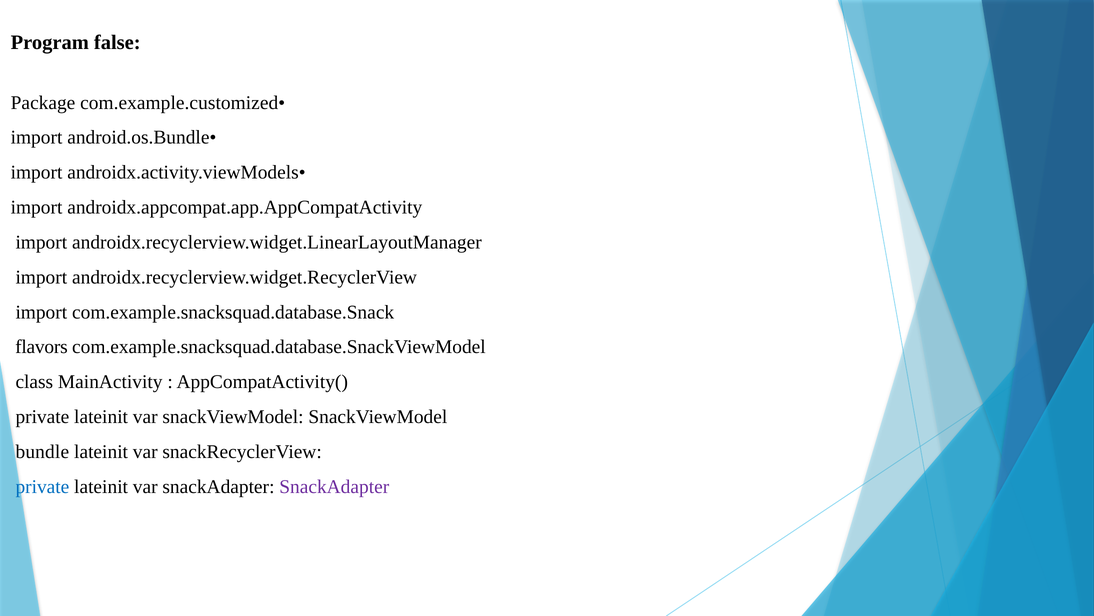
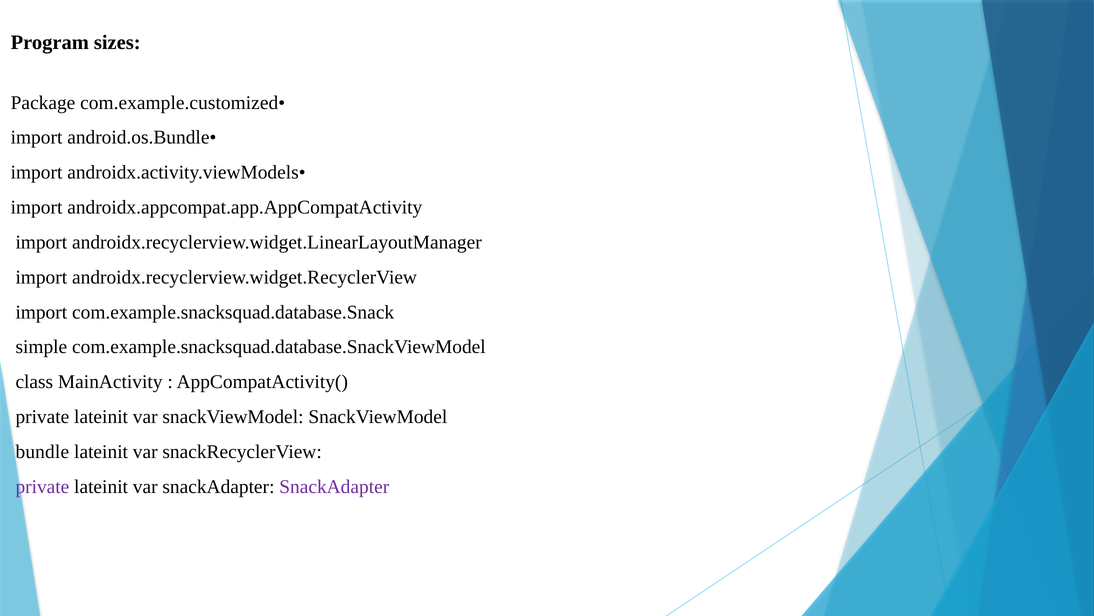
false: false -> sizes (117, 42)
flavors: flavors -> simple (41, 347)
private colour: blue -> purple (42, 486)
